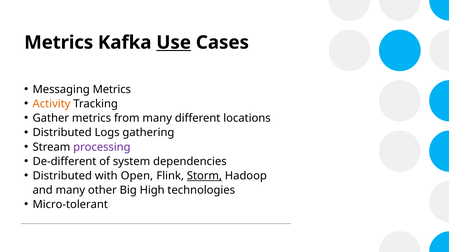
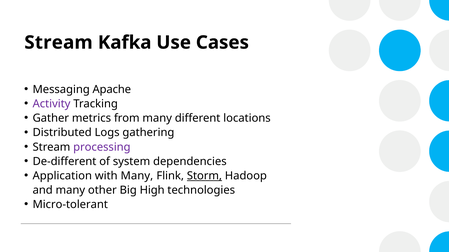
Metrics: Metrics -> Stream (59, 43)
Use underline: present -> none (174, 43)
Messaging Metrics: Metrics -> Apache (112, 90)
Activity colour: orange -> purple (52, 104)
Distributed: Distributed -> Application (62, 176)
with Open: Open -> Many (137, 176)
